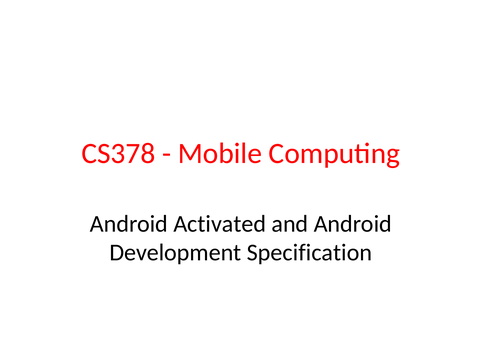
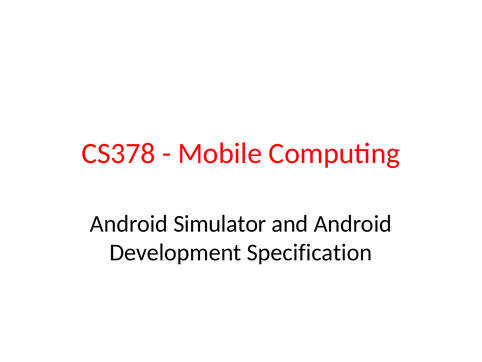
Activated: Activated -> Simulator (220, 223)
